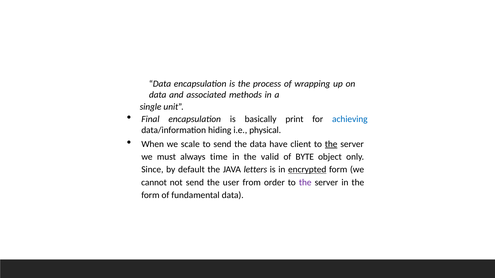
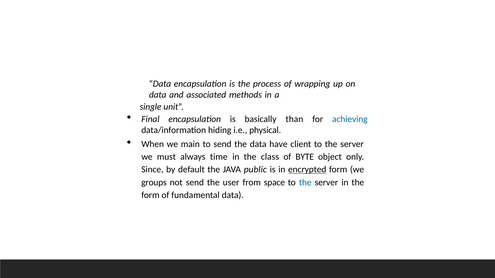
print: print -> than (294, 119)
scale: scale -> main (190, 144)
the underline: present -> none (331, 144)
valid: valid -> class (270, 157)
letters: letters -> public (255, 170)
cannot: cannot -> groups (154, 183)
order: order -> space (274, 183)
the colour: purple -> blue (305, 183)
